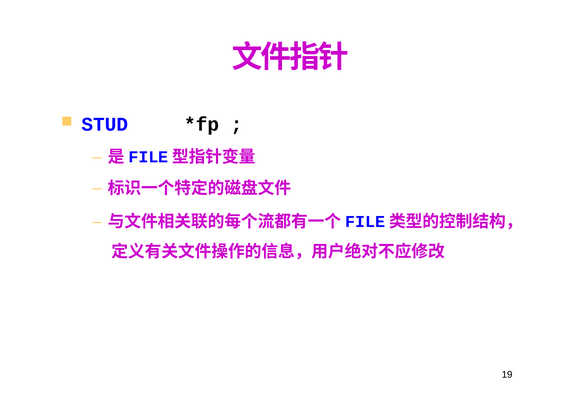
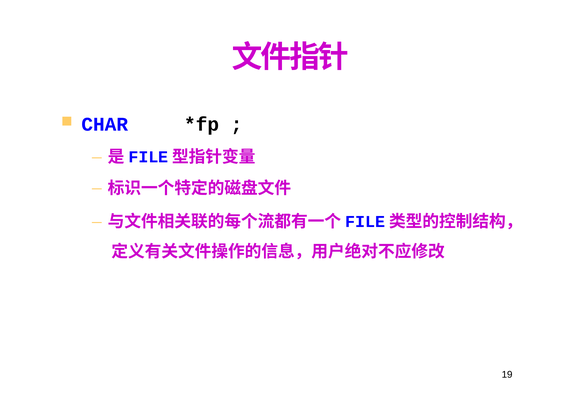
STUD: STUD -> CHAR (105, 124)
